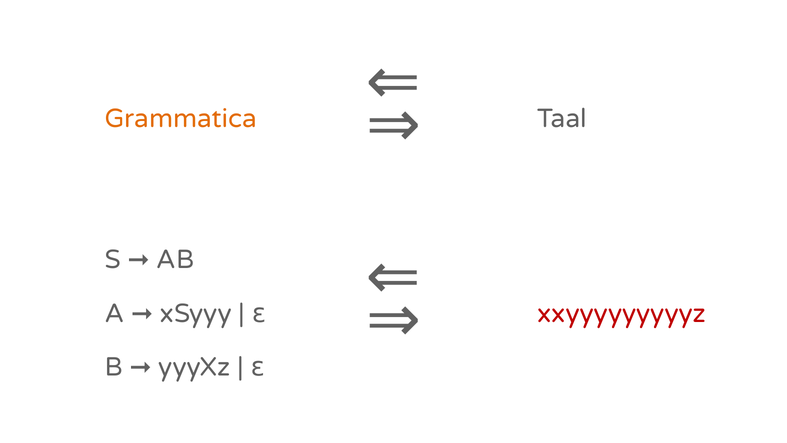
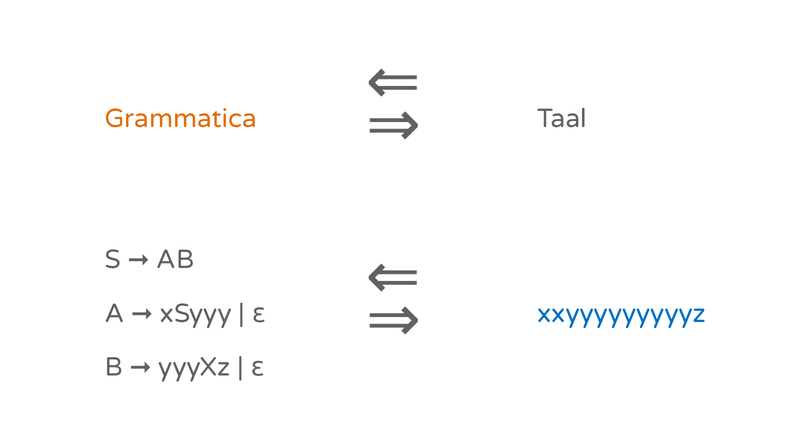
xxyyyyyyyyyz colour: red -> blue (622, 313)
